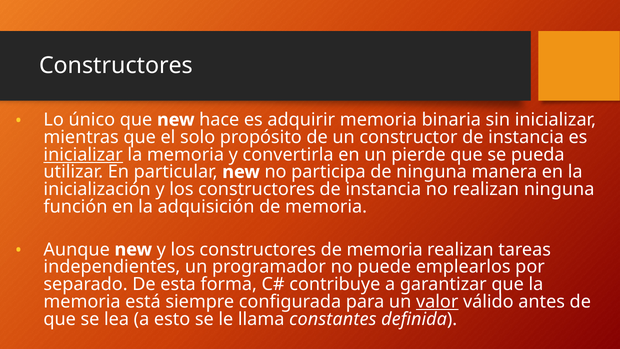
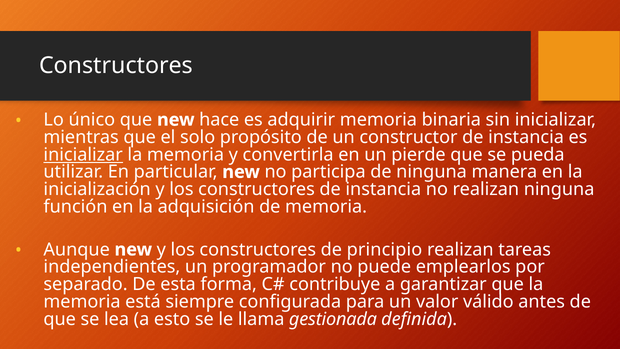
constructores de memoria: memoria -> principio (384, 249)
valor underline: present -> none (437, 301)
constantes: constantes -> gestionada (333, 319)
